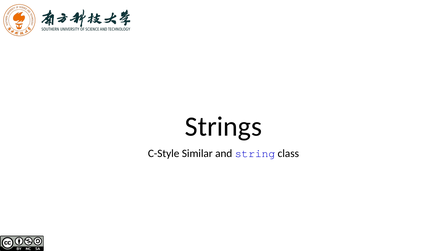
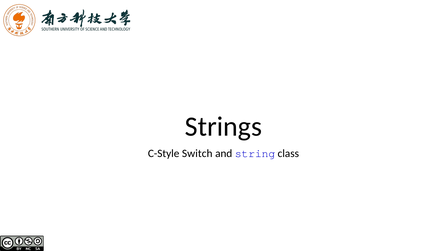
Similar: Similar -> Switch (197, 154)
